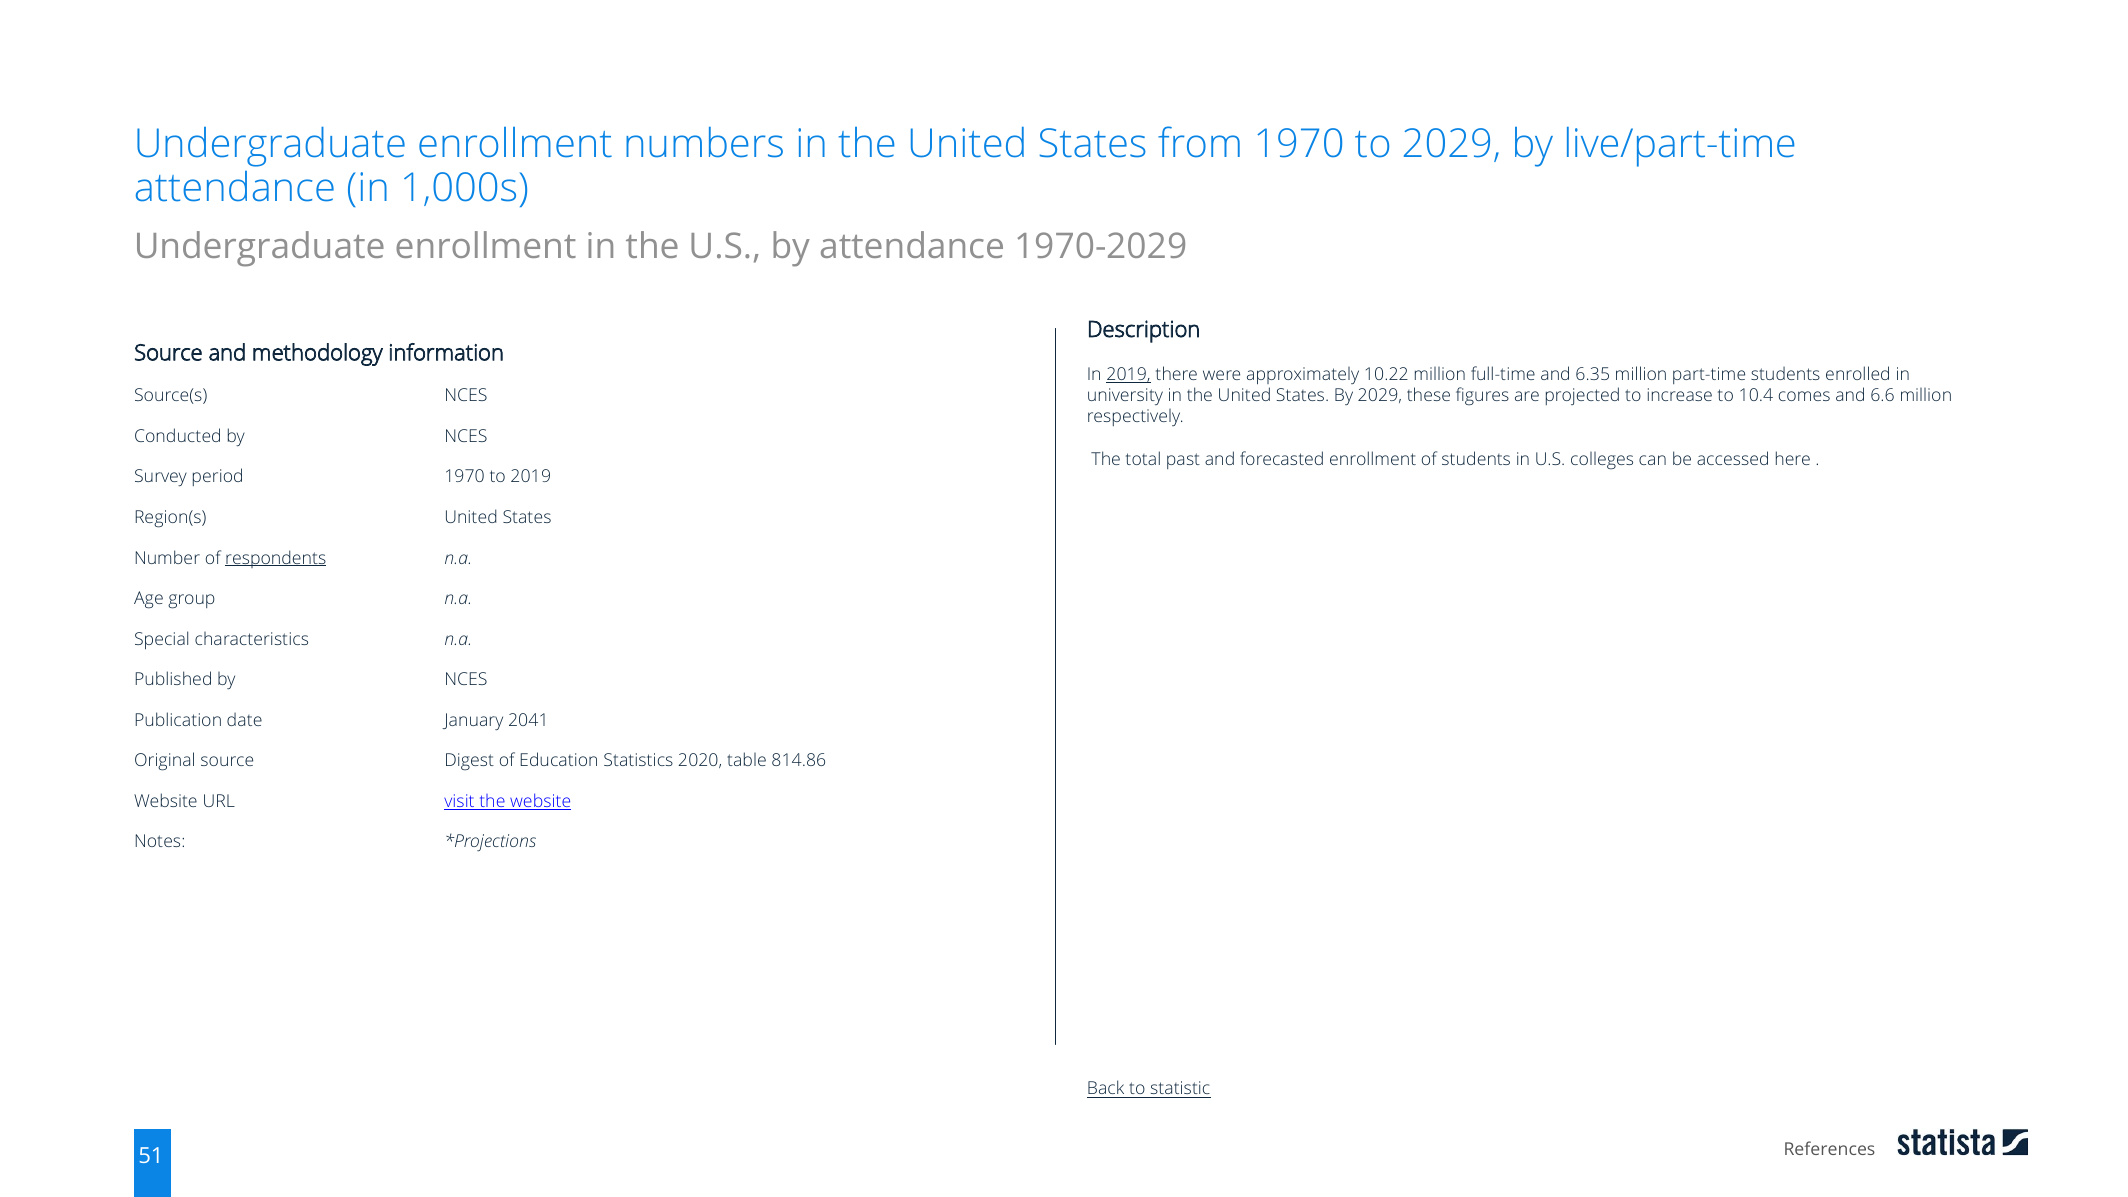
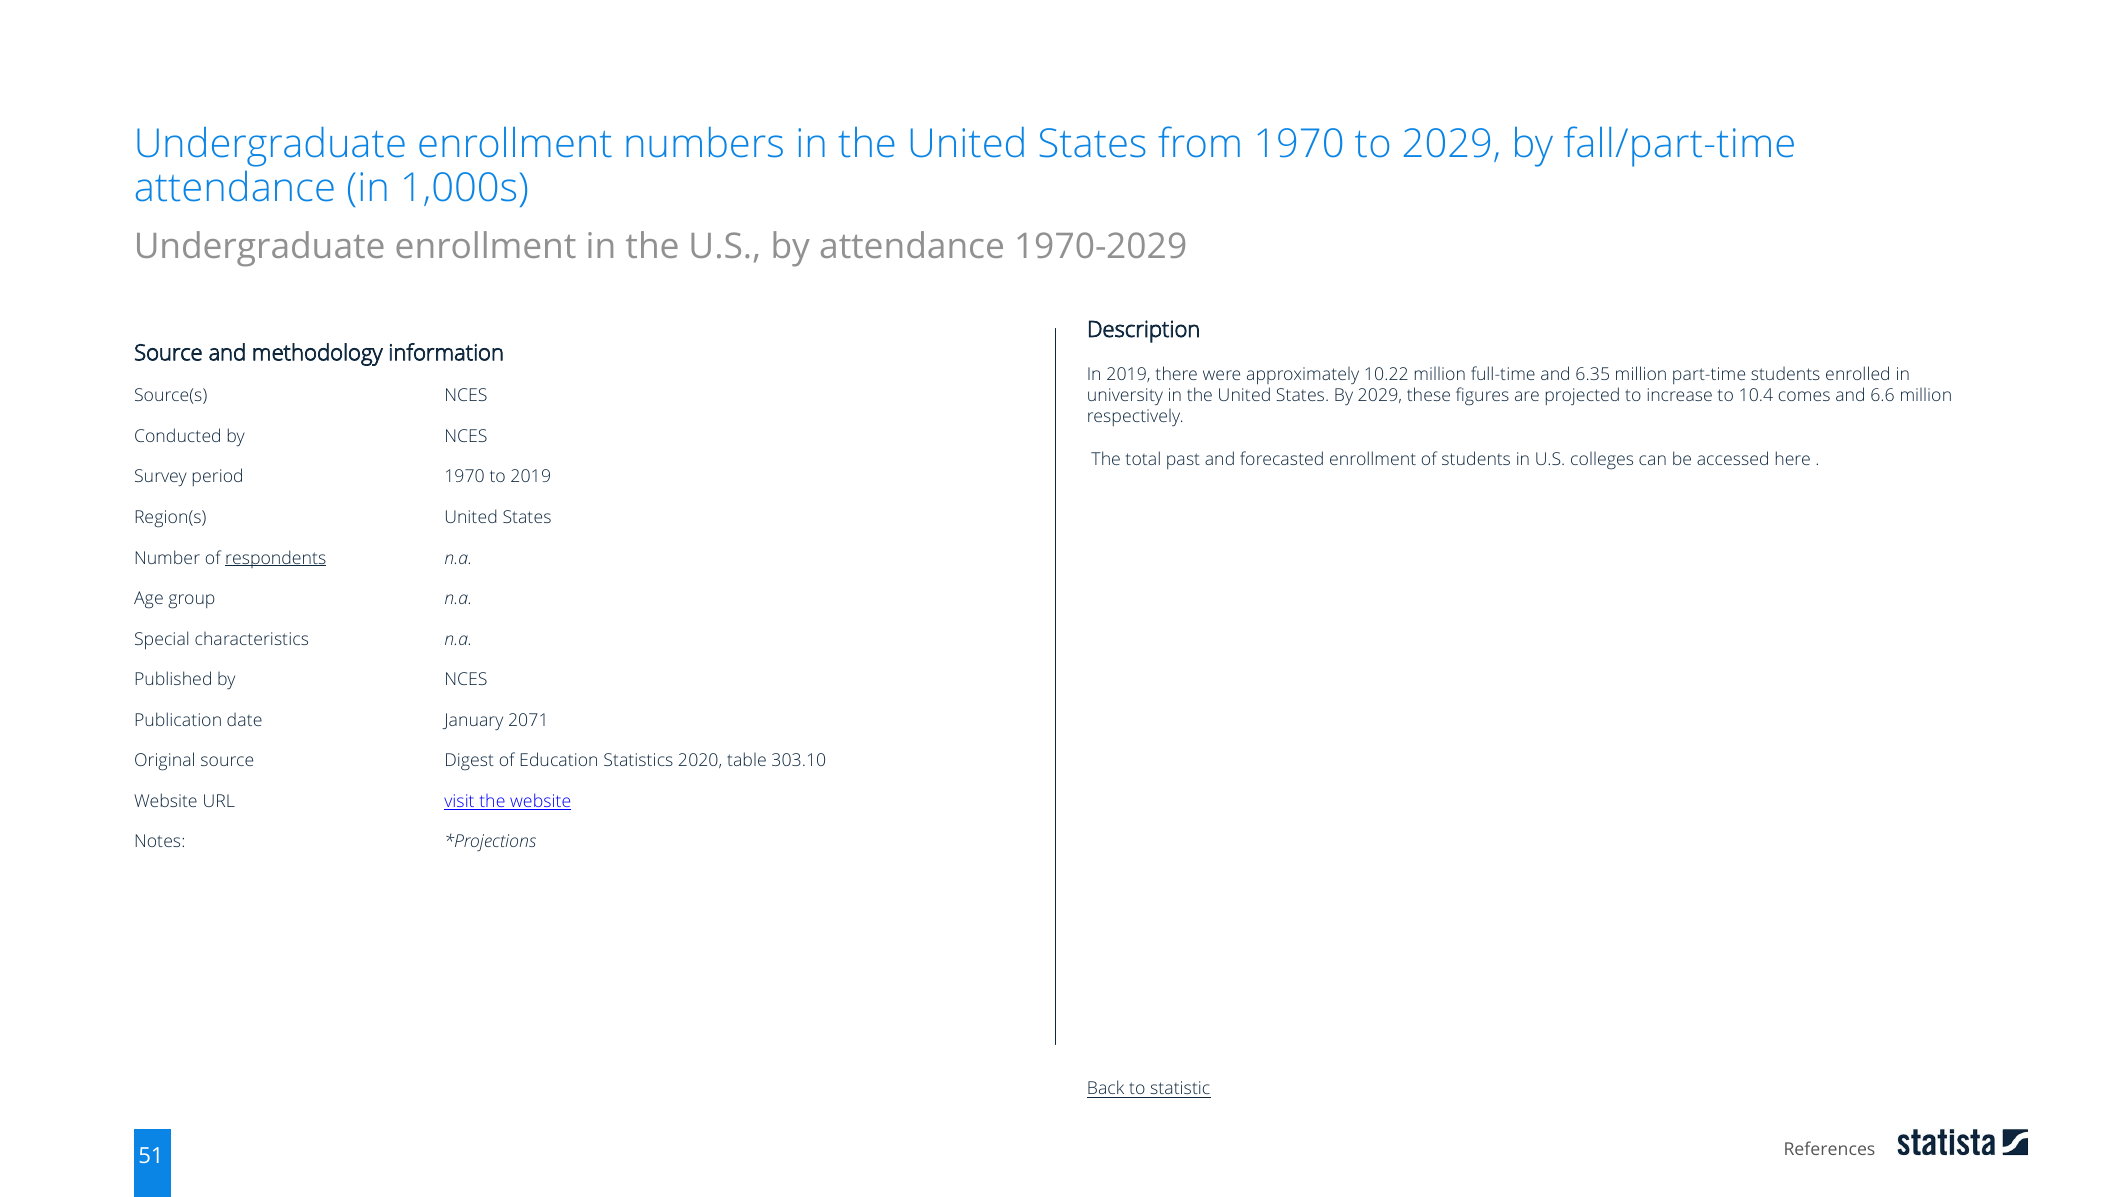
live/part-time: live/part-time -> fall/part-time (1680, 145)
2019 underline: present -> none (1129, 375)
2041: 2041 -> 2071 (528, 720)
814.86: 814.86 -> 303.10 (799, 761)
